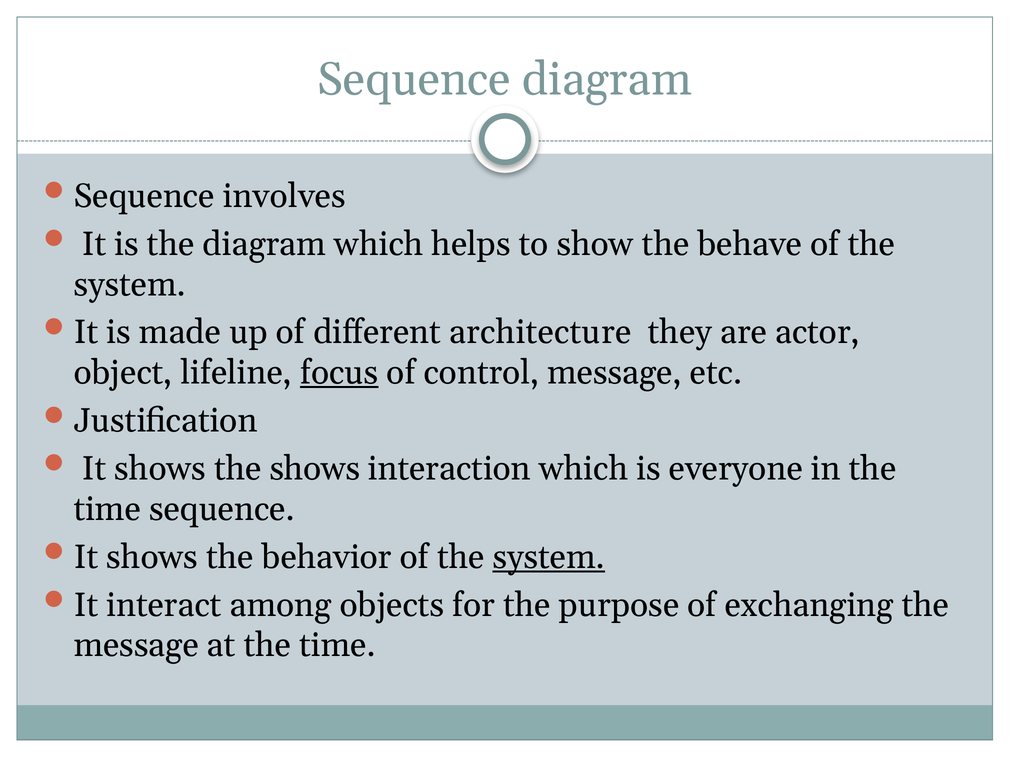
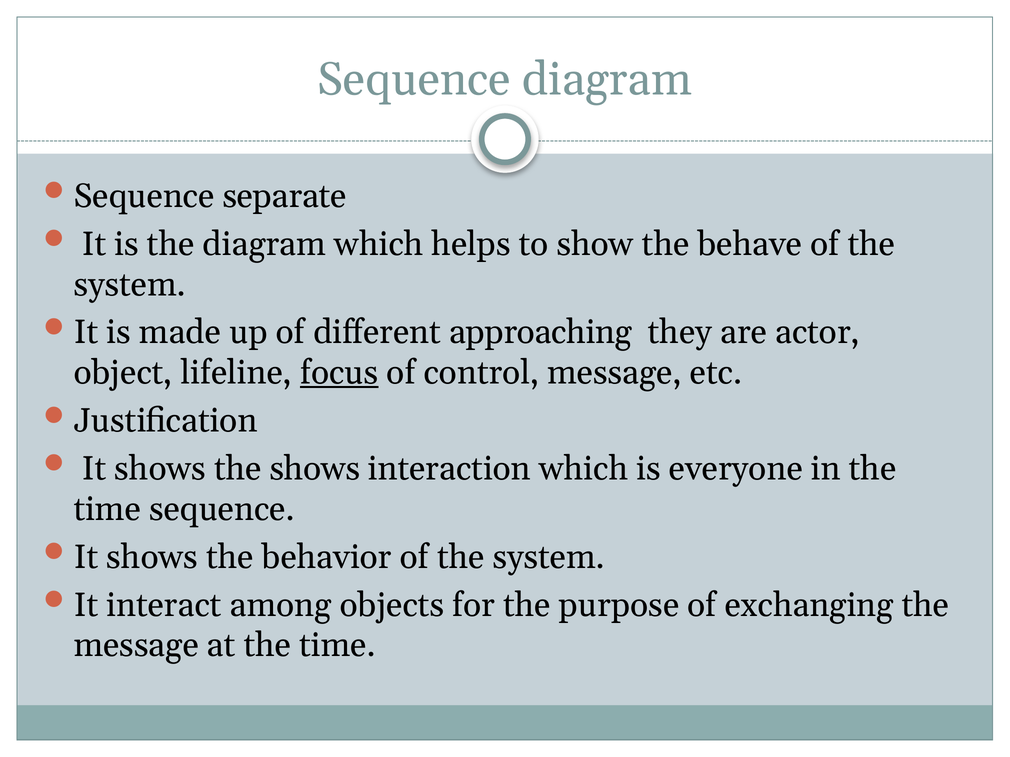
involves: involves -> separate (285, 196)
architecture: architecture -> approaching (541, 333)
system underline: present -> none (549, 557)
